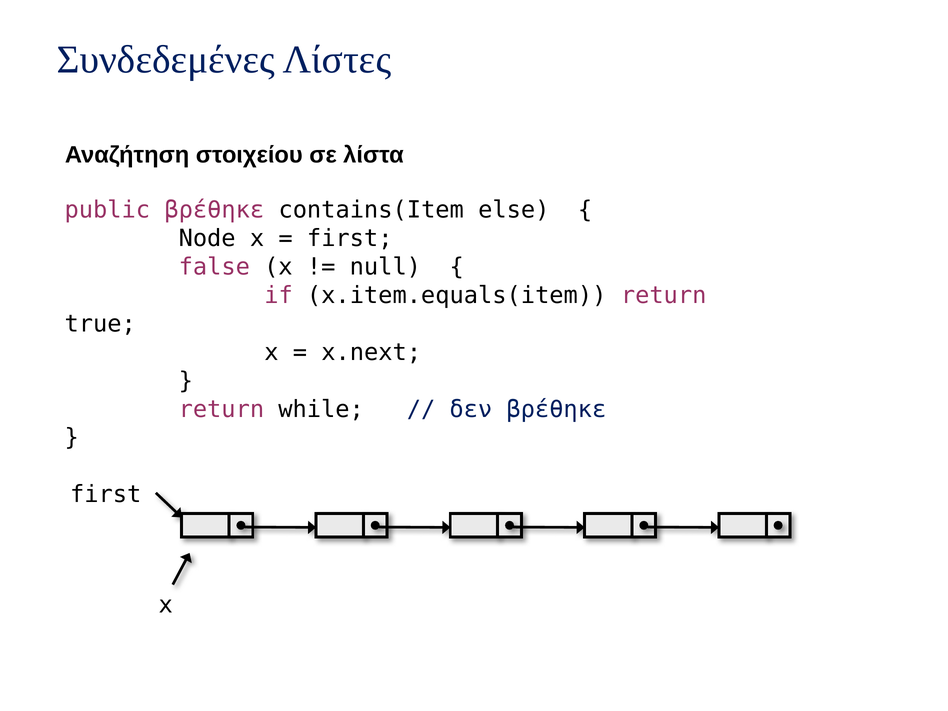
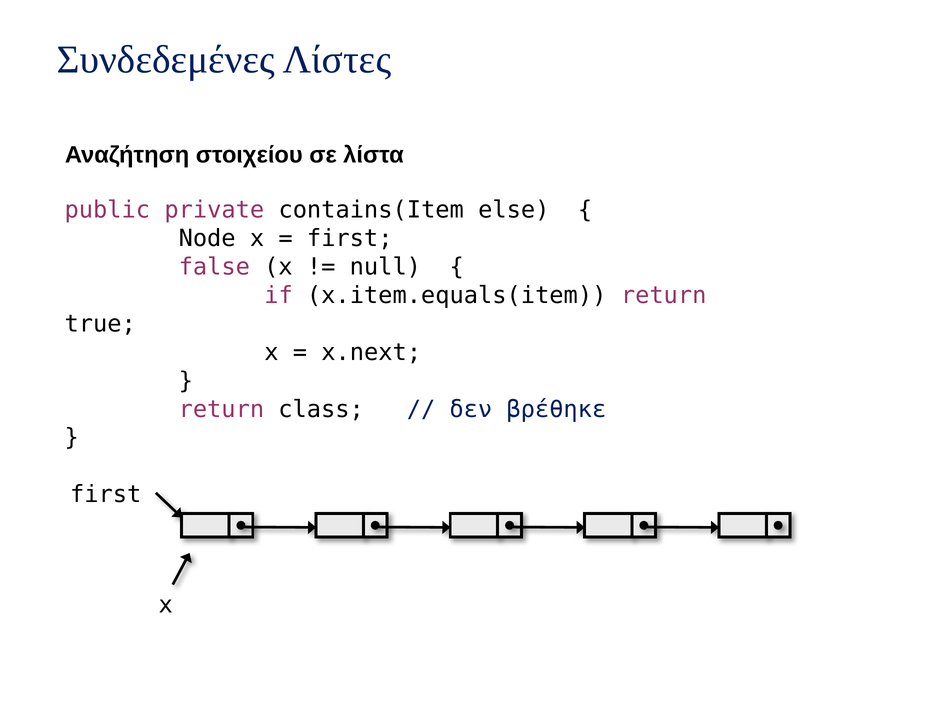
public βρέθηκε: βρέθηκε -> private (214, 210)
while: while -> class (321, 409)
